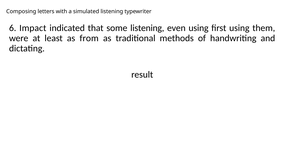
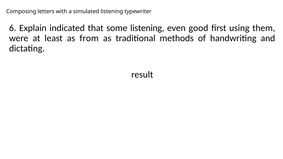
Impact: Impact -> Explain (33, 28)
even using: using -> good (198, 28)
